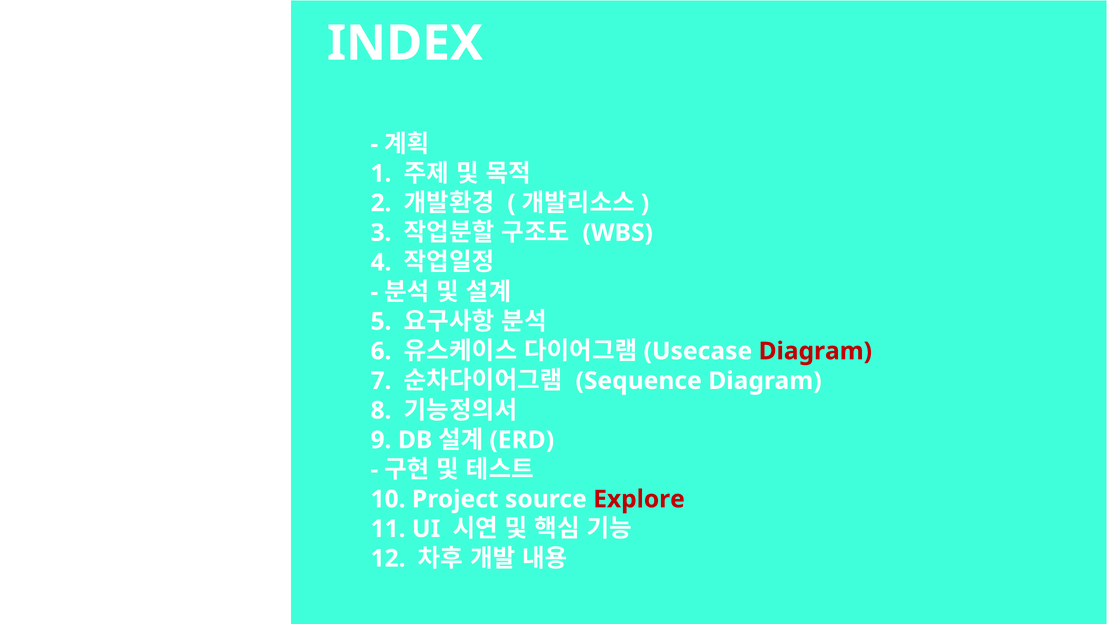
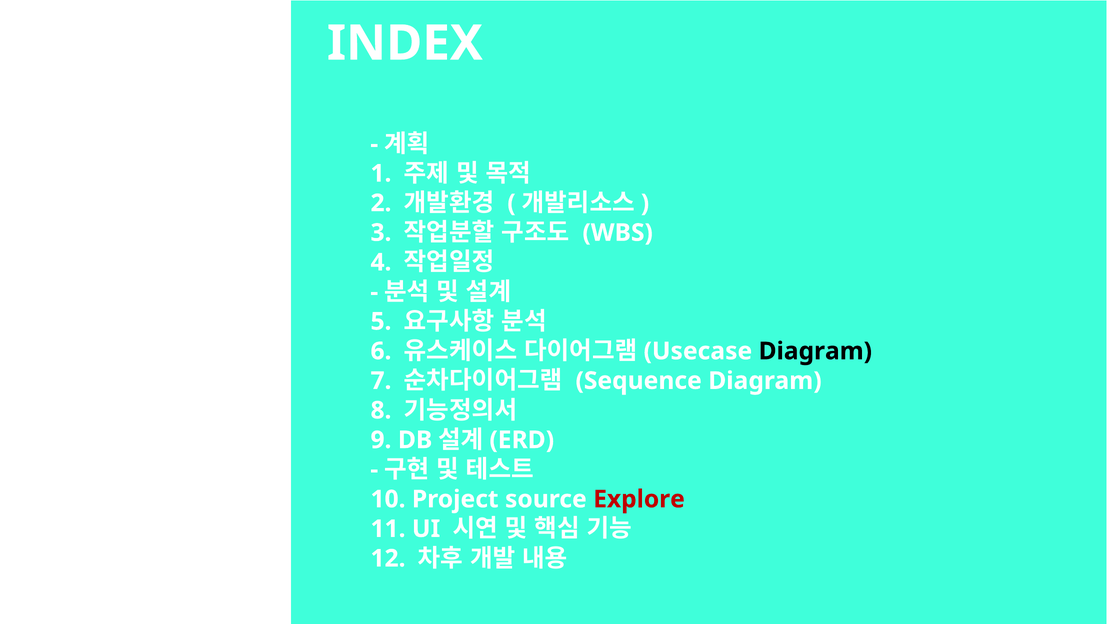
Diagram colour: red -> black (815, 351)
